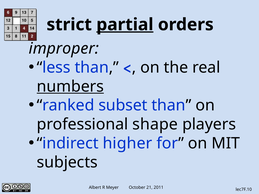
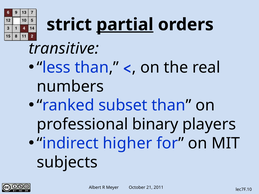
improper: improper -> transitive (64, 49)
numbers underline: present -> none (70, 87)
shape: shape -> binary (155, 125)
